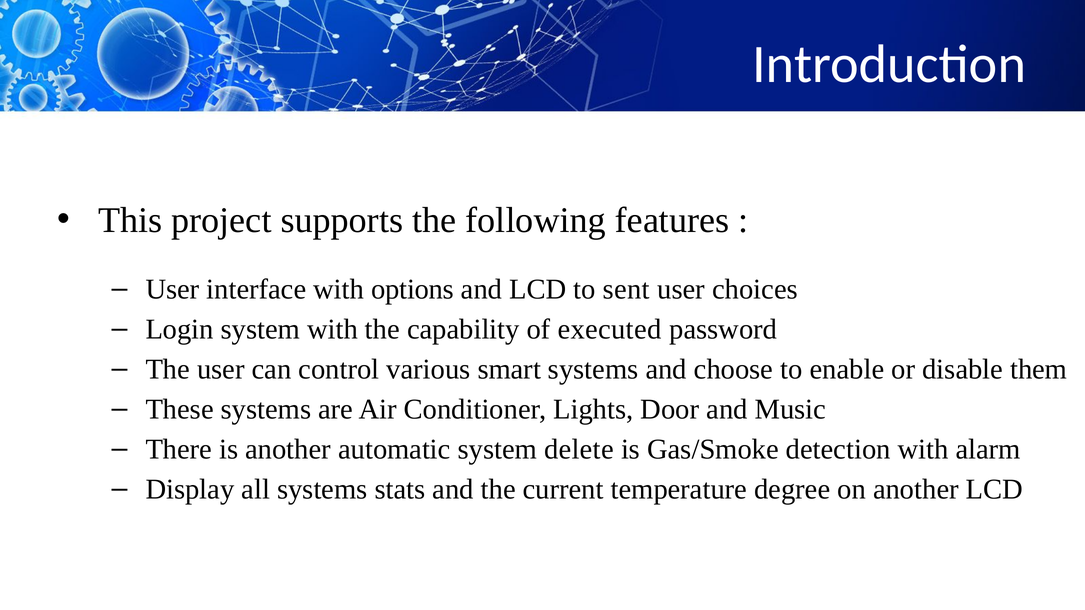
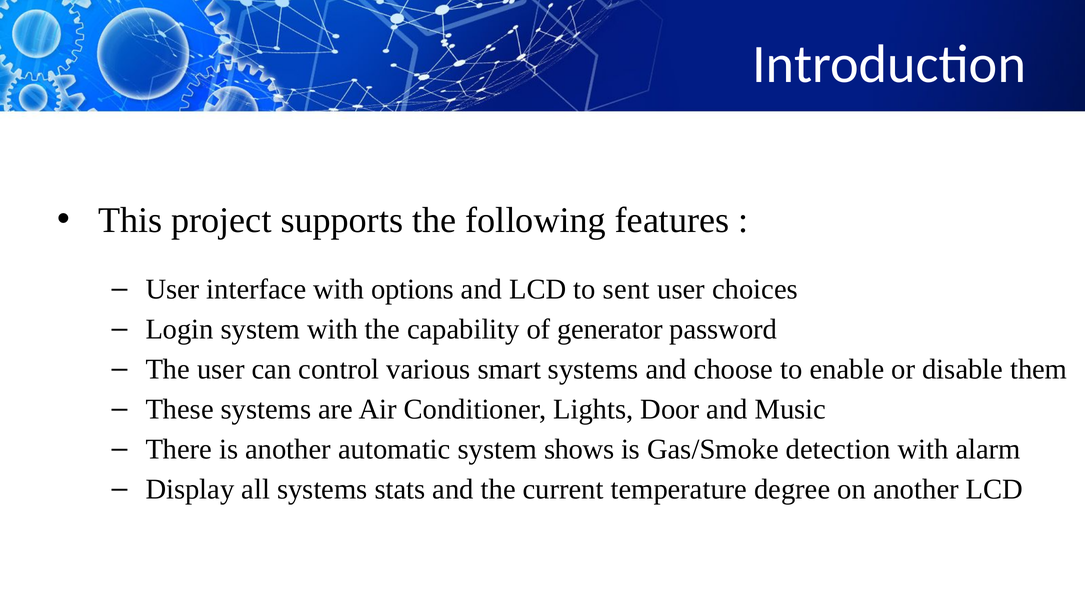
executed: executed -> generator (610, 330)
delete: delete -> shows (579, 450)
